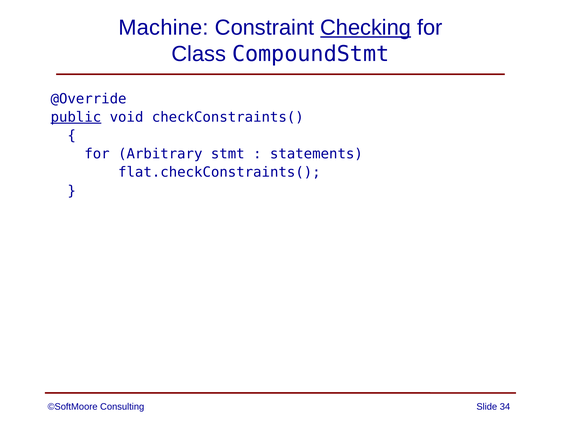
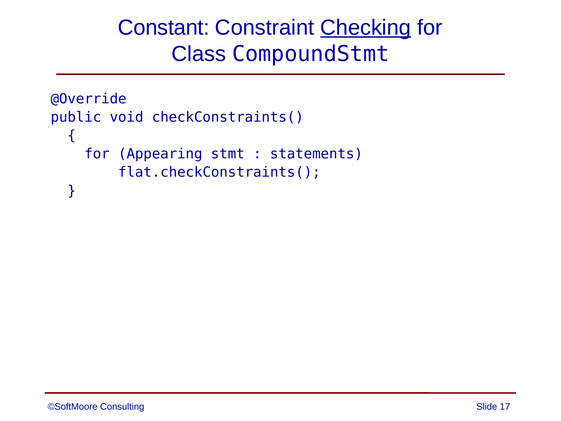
Machine: Machine -> Constant (164, 28)
public underline: present -> none (76, 117)
Arbitrary: Arbitrary -> Appearing (160, 154)
34: 34 -> 17 (505, 406)
